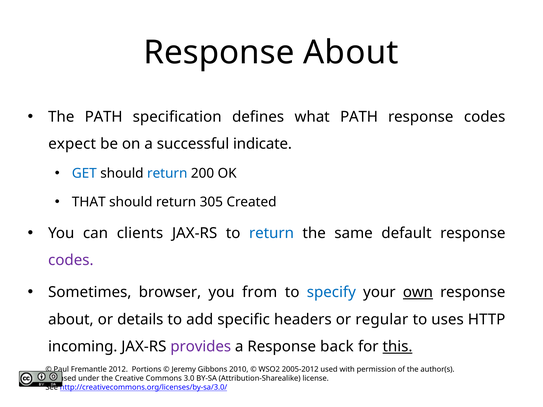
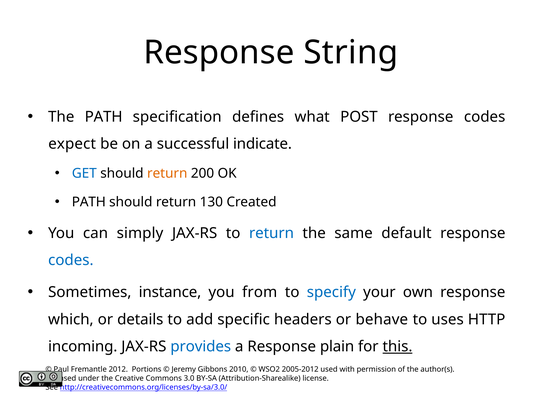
About: About -> String (351, 53)
what PATH: PATH -> POST (359, 117)
return colour: blue -> orange (167, 174)
THAT: THAT -> PATH (89, 202)
305: 305 -> 130 (211, 202)
clients: clients -> simply (140, 233)
codes colour: purple -> blue (71, 261)
browser: browser -> instance (170, 292)
own underline: present -> none (418, 292)
about: about -> which (71, 320)
regular: regular -> behave (382, 320)
provides colour: purple -> blue (201, 347)
back: back -> plain (337, 347)
